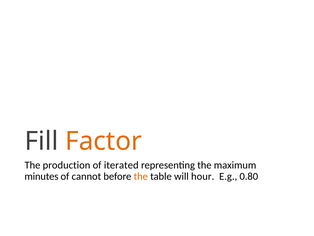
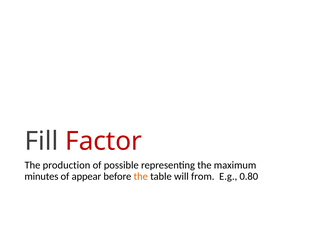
Factor colour: orange -> red (104, 141)
iterated: iterated -> possible (121, 165)
cannot: cannot -> appear (86, 176)
hour: hour -> from (203, 176)
